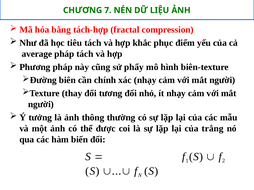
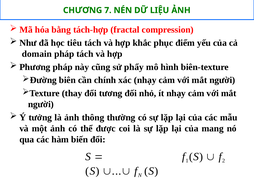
average: average -> domain (37, 54)
trắng: trắng -> mang (213, 129)
